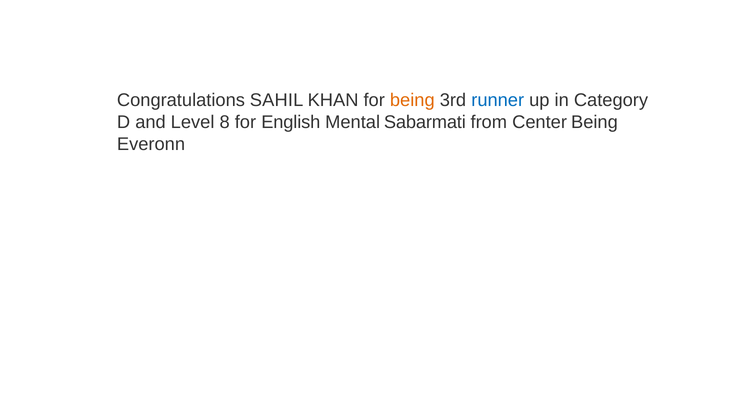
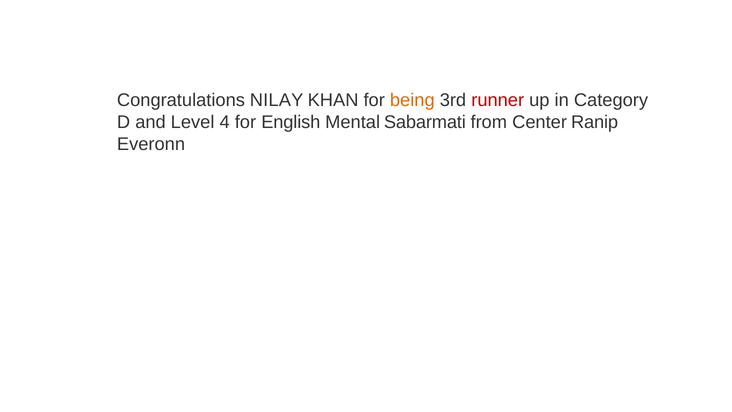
SAHIL: SAHIL -> NILAY (277, 100)
runner colour: blue -> red (498, 100)
8: 8 -> 4 (225, 122)
Center Being: Being -> Ranip (595, 122)
